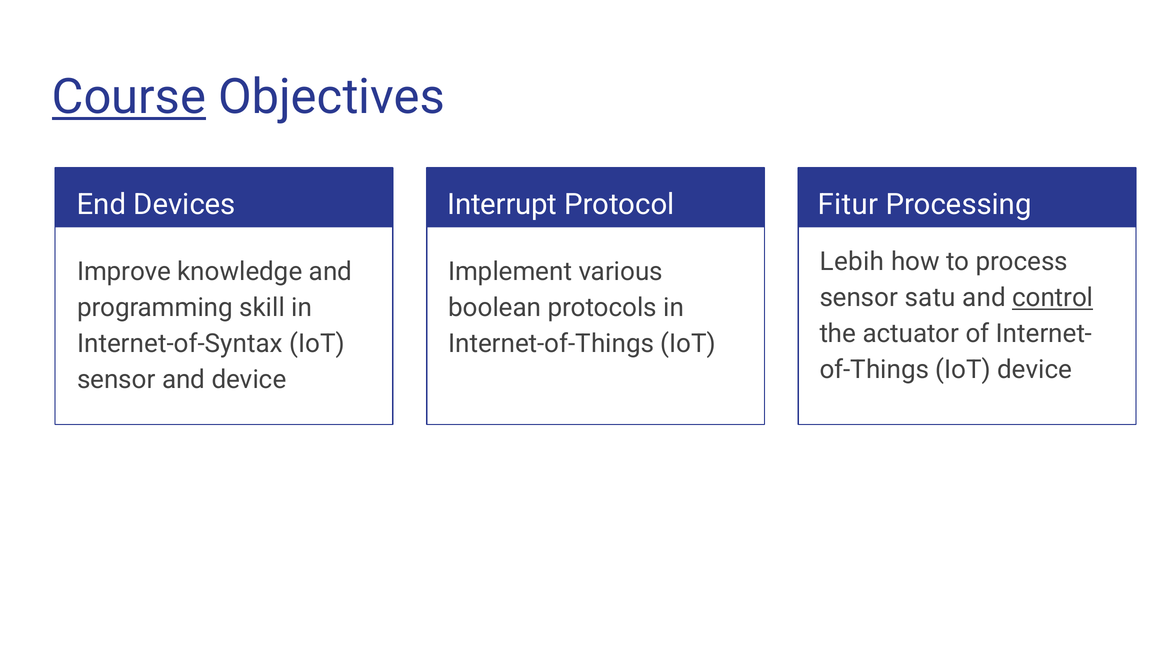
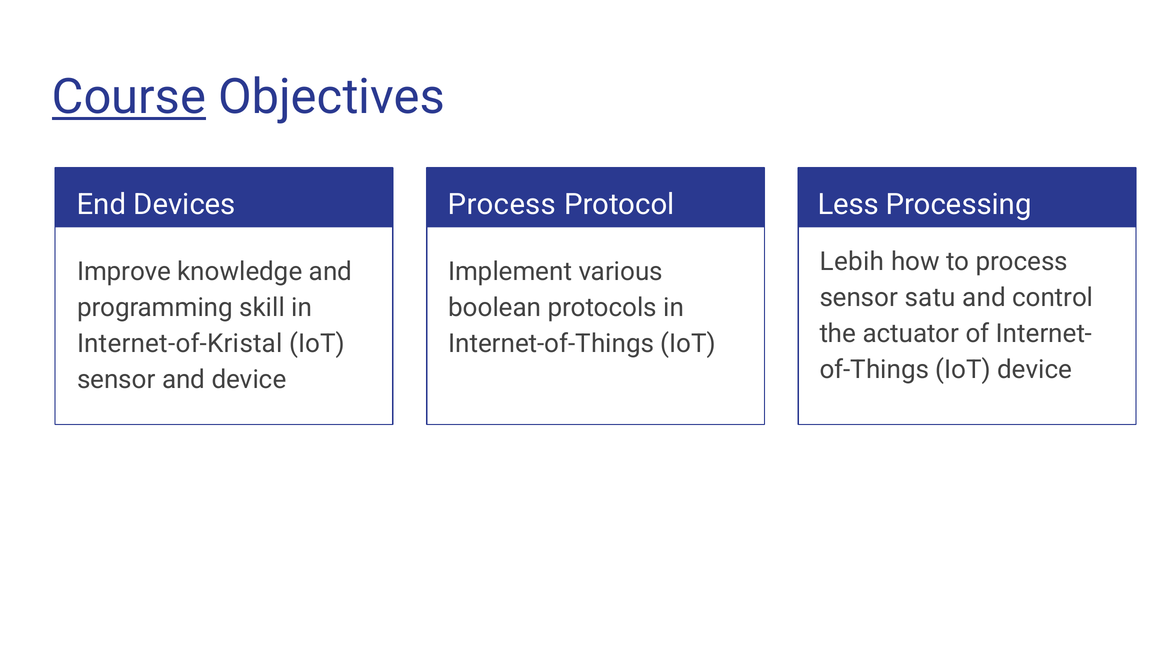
Interrupt: Interrupt -> Process (502, 204)
Fitur: Fitur -> Less (848, 204)
control underline: present -> none (1053, 298)
Internet-of-Syntax: Internet-of-Syntax -> Internet-of-Kristal (180, 344)
